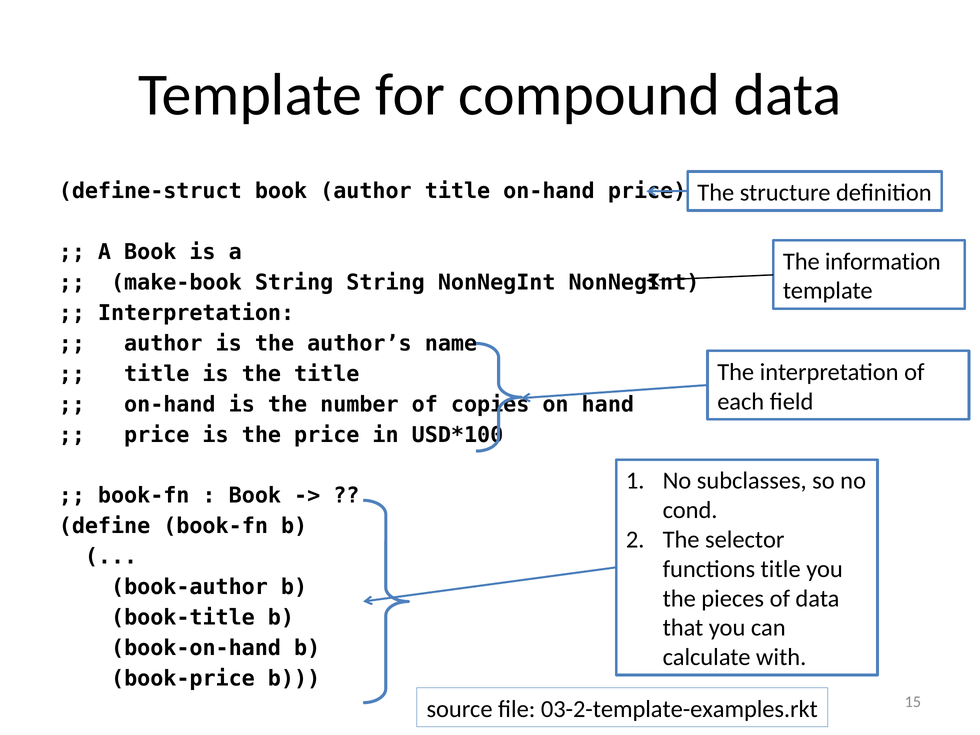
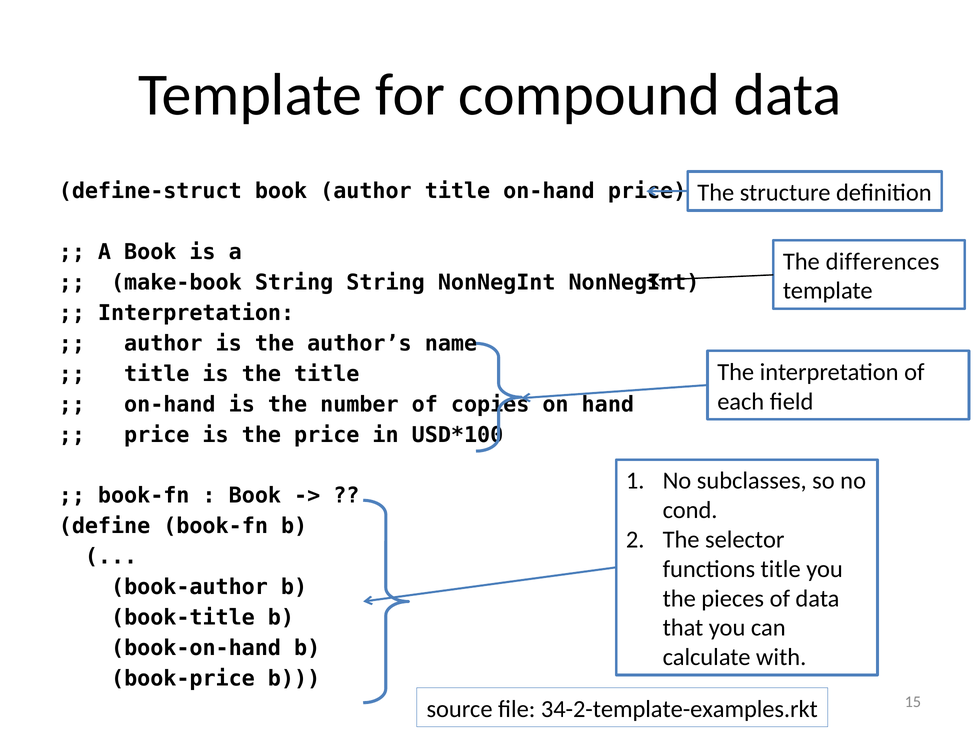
information: information -> differences (883, 261)
03-2-template-examples.rkt: 03-2-template-examples.rkt -> 34-2-template-examples.rkt (679, 709)
